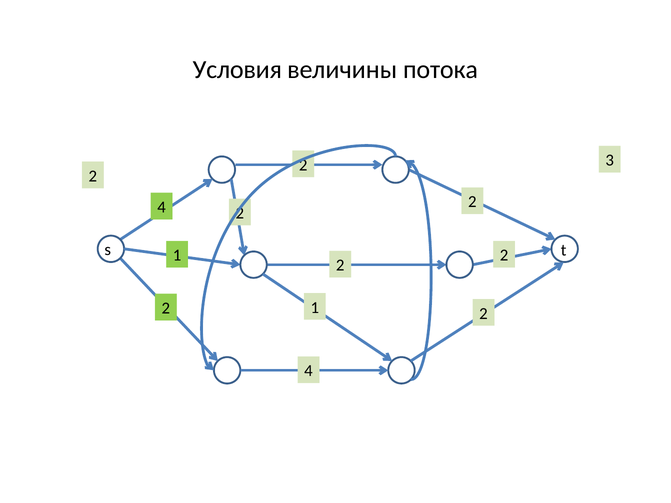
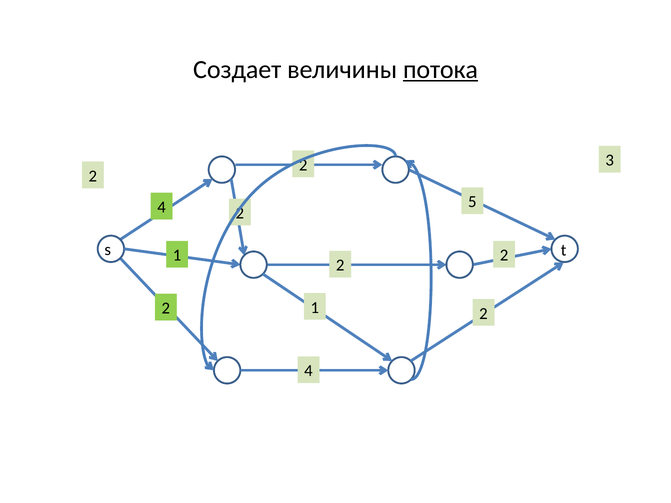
Условия: Условия -> Создает (237, 70)
потока underline: none -> present (441, 70)
2: 2 -> 5 (472, 202)
